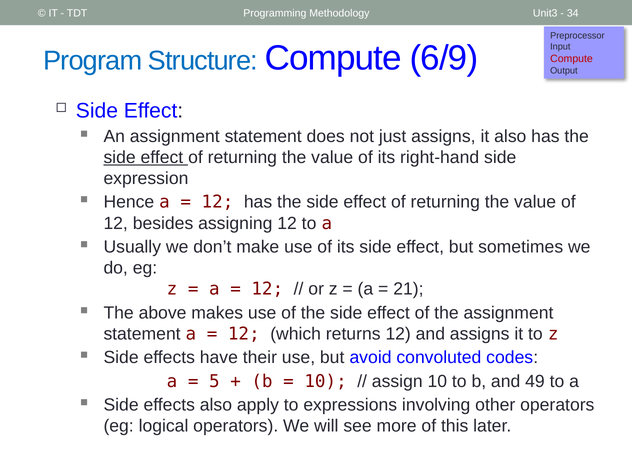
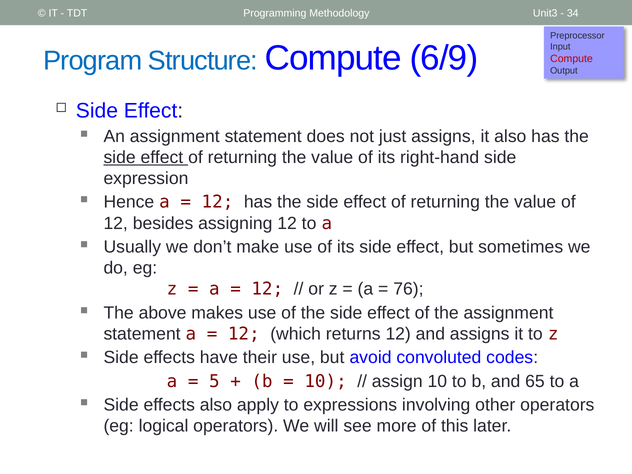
21: 21 -> 76 (408, 289)
49: 49 -> 65 (535, 381)
